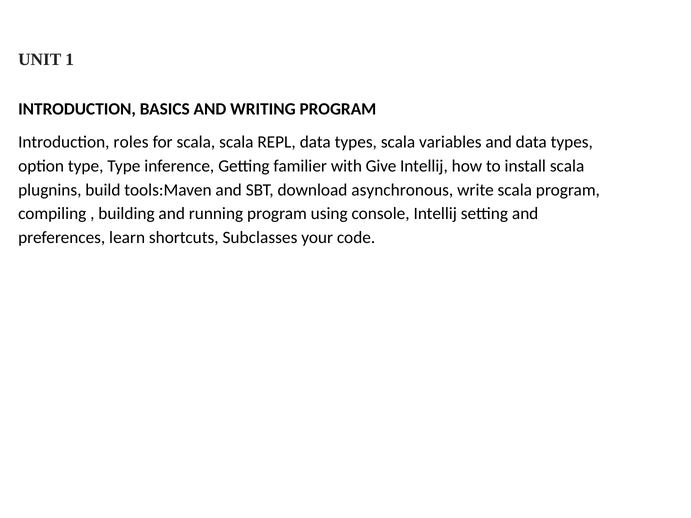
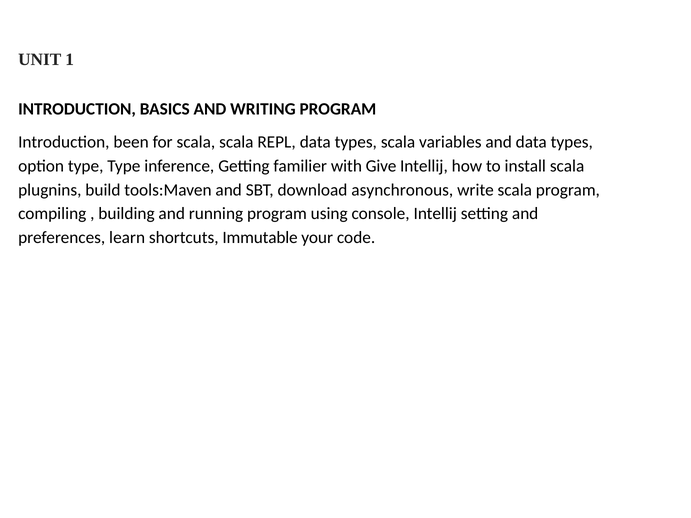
roles: roles -> been (131, 142)
Subclasses: Subclasses -> Immutable (260, 238)
